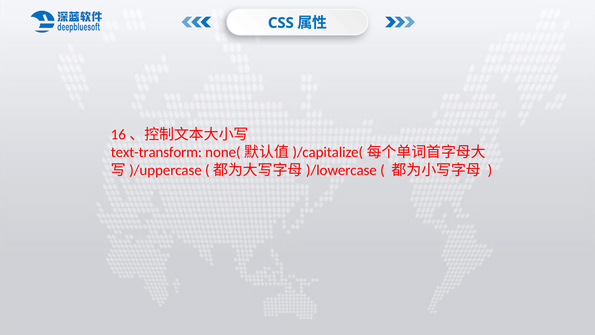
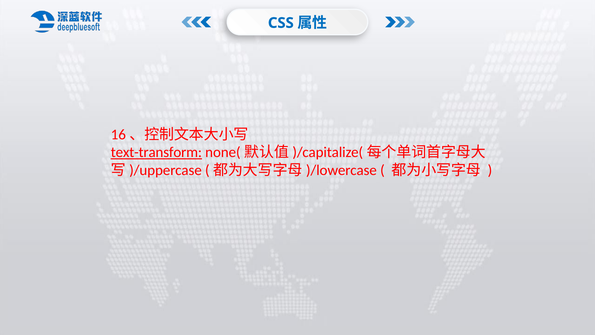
text-transform underline: none -> present (156, 152)
